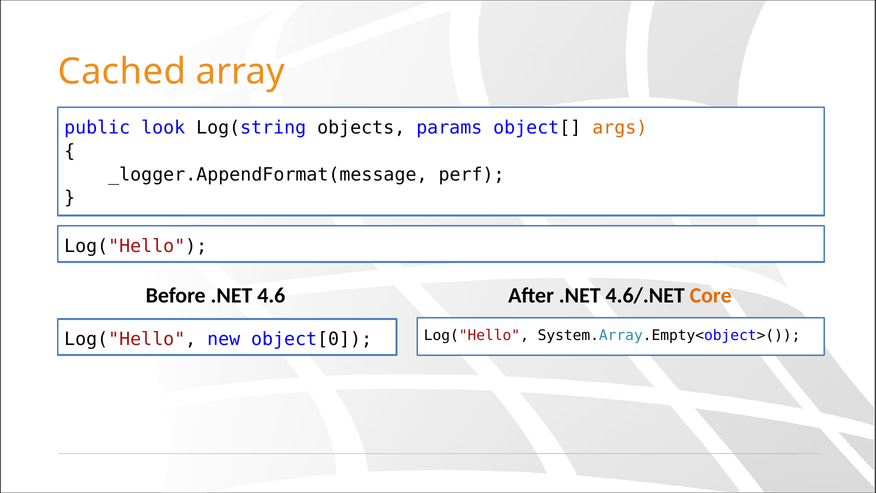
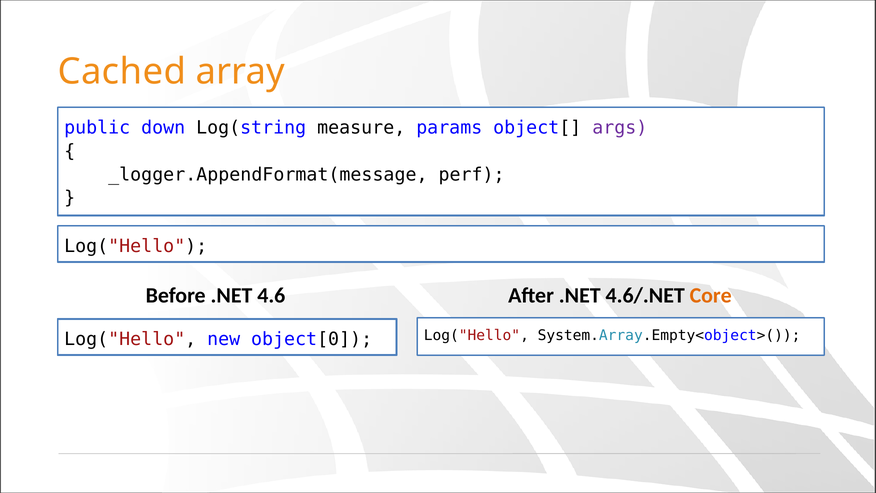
look: look -> down (163, 127)
objects: objects -> measure (361, 127)
args colour: orange -> purple (620, 127)
